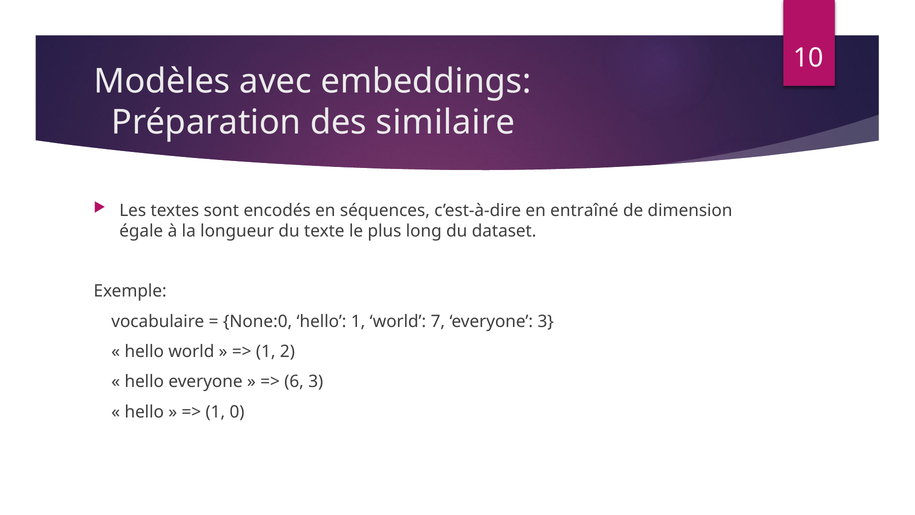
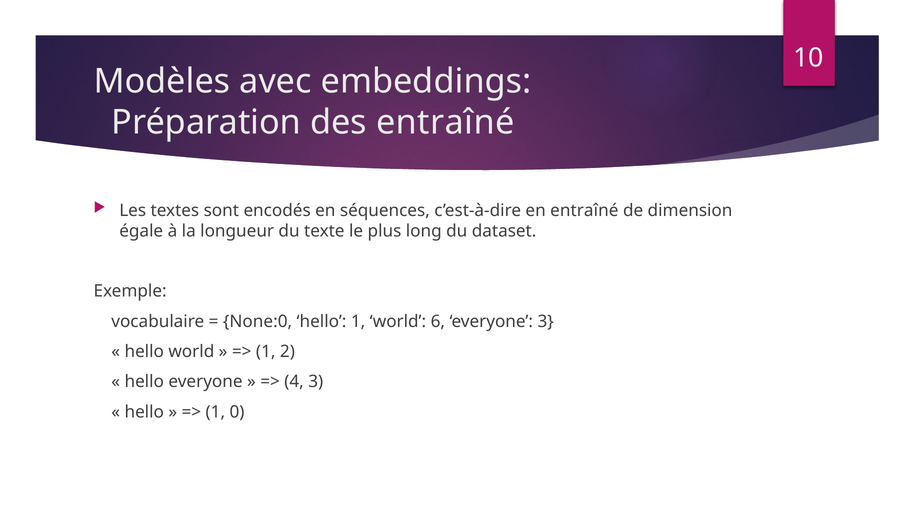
des similaire: similaire -> entraîné (445, 123)
7: 7 -> 6 (438, 321)
6: 6 -> 4 (294, 382)
